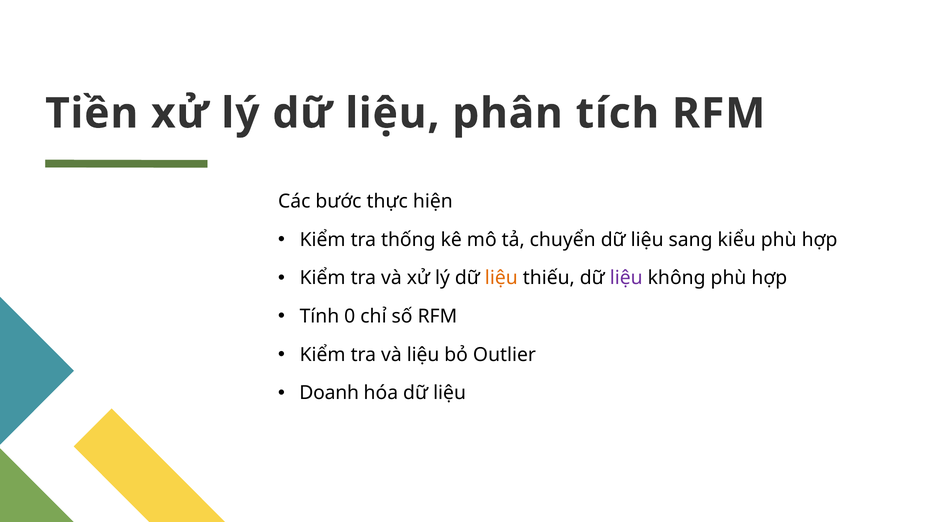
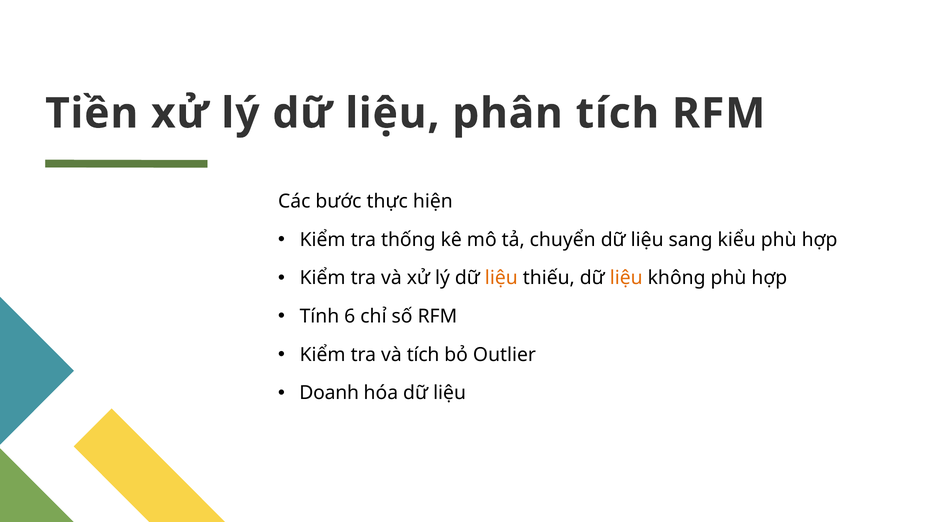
liệu colour: purple -> orange (626, 278)
0: 0 -> 6 (350, 316)
và liệu: liệu -> tích (423, 354)
